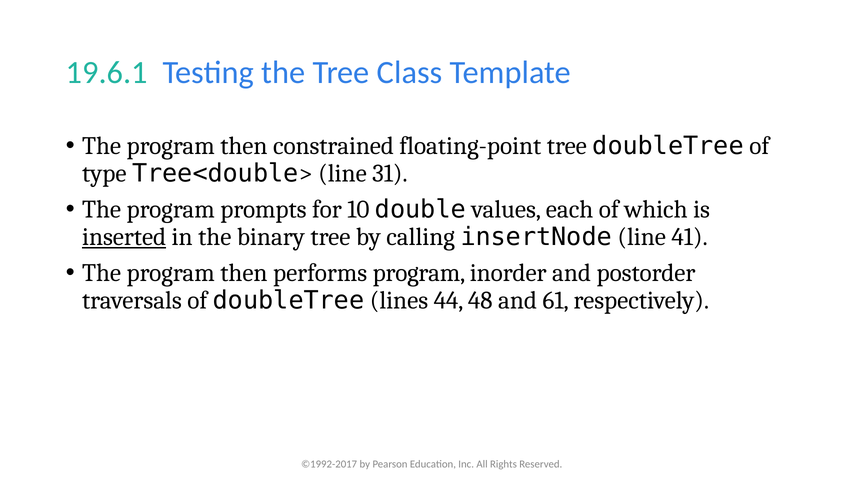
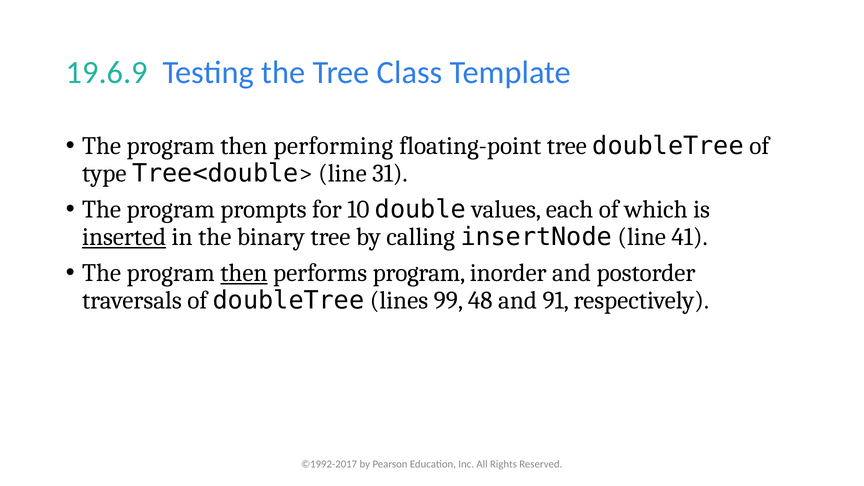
19.6.1: 19.6.1 -> 19.6.9 (107, 73)
constrained: constrained -> performing (333, 146)
then underline: none -> present (244, 273)
44: 44 -> 99 (448, 300)
61: 61 -> 91 (556, 300)
